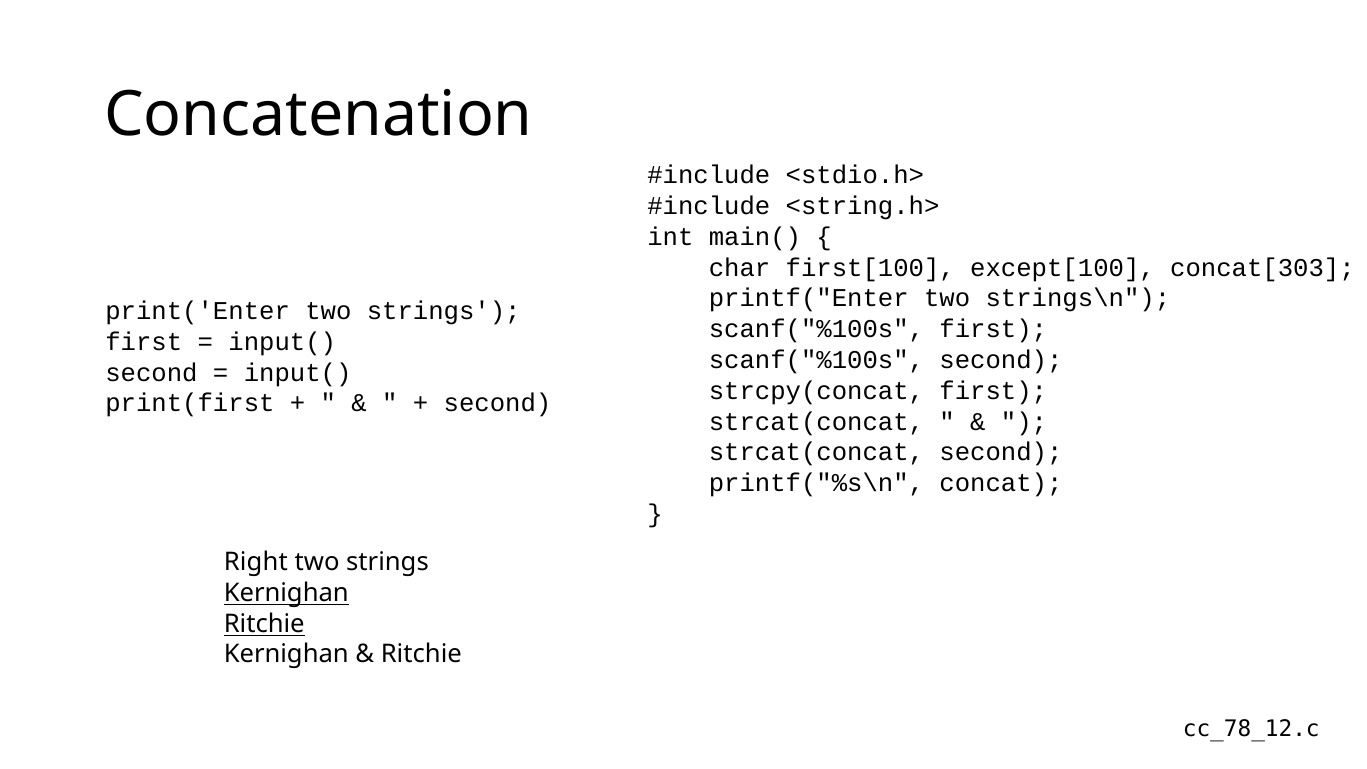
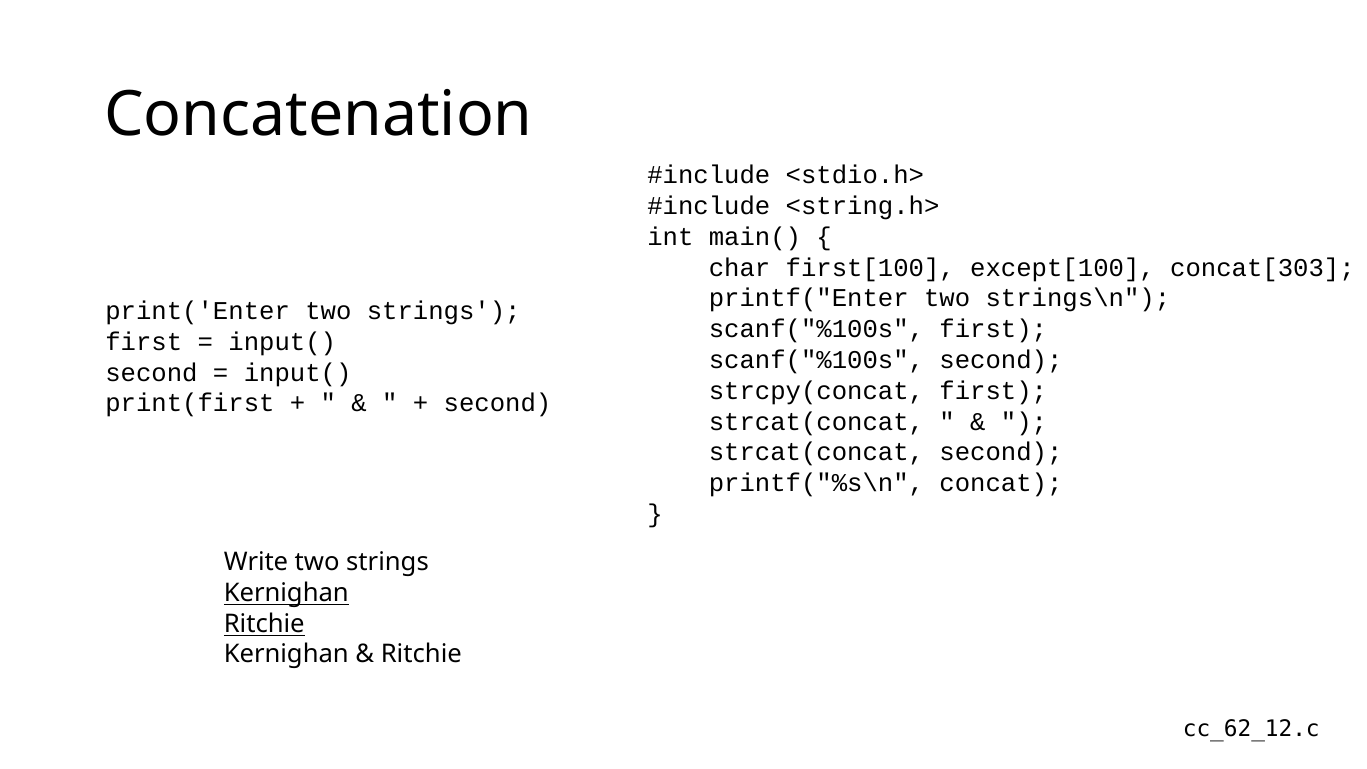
Right: Right -> Write (256, 562)
cc_78_12.c: cc_78_12.c -> cc_62_12.c (1251, 729)
